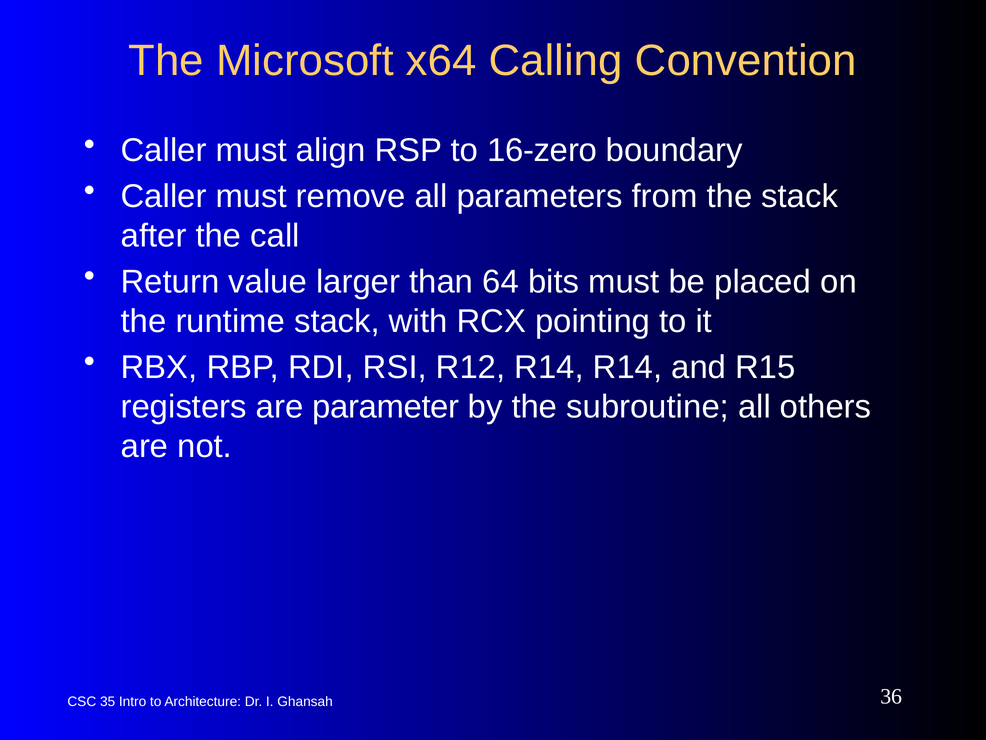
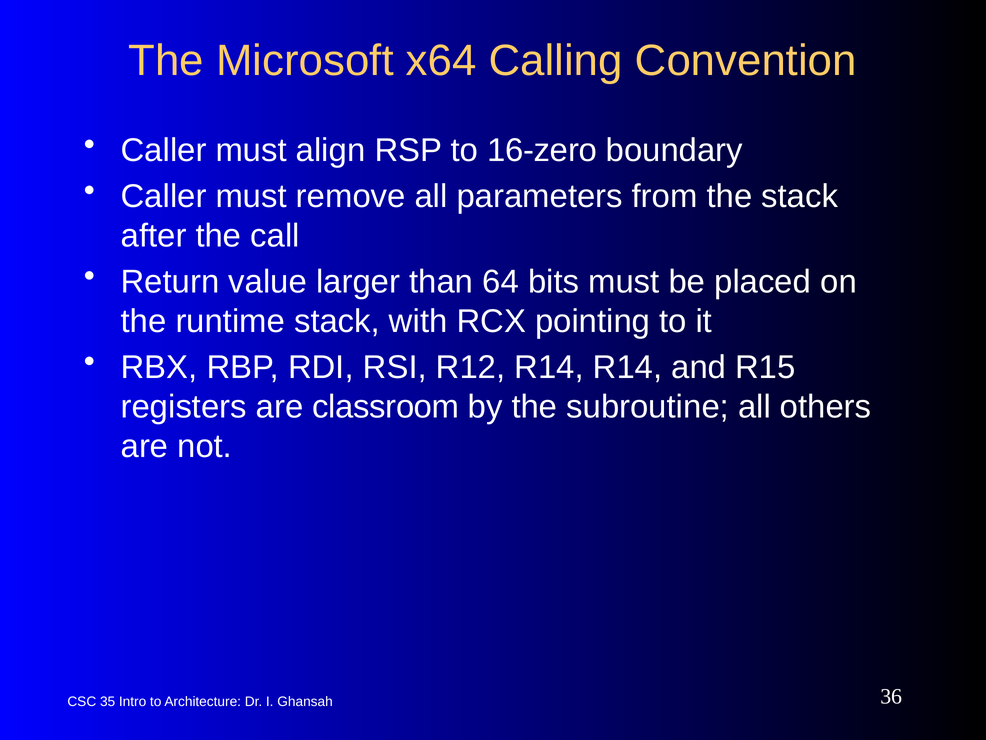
parameter: parameter -> classroom (386, 407)
